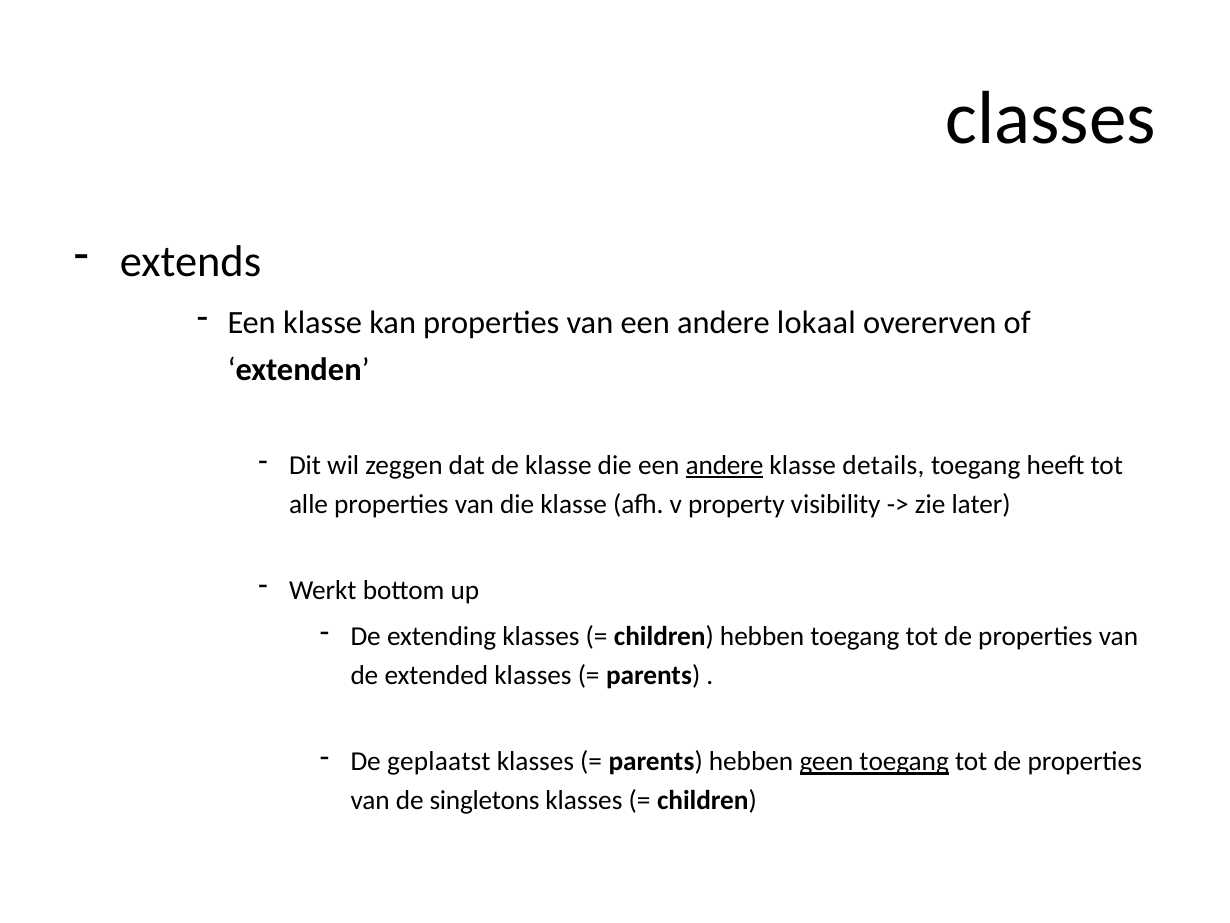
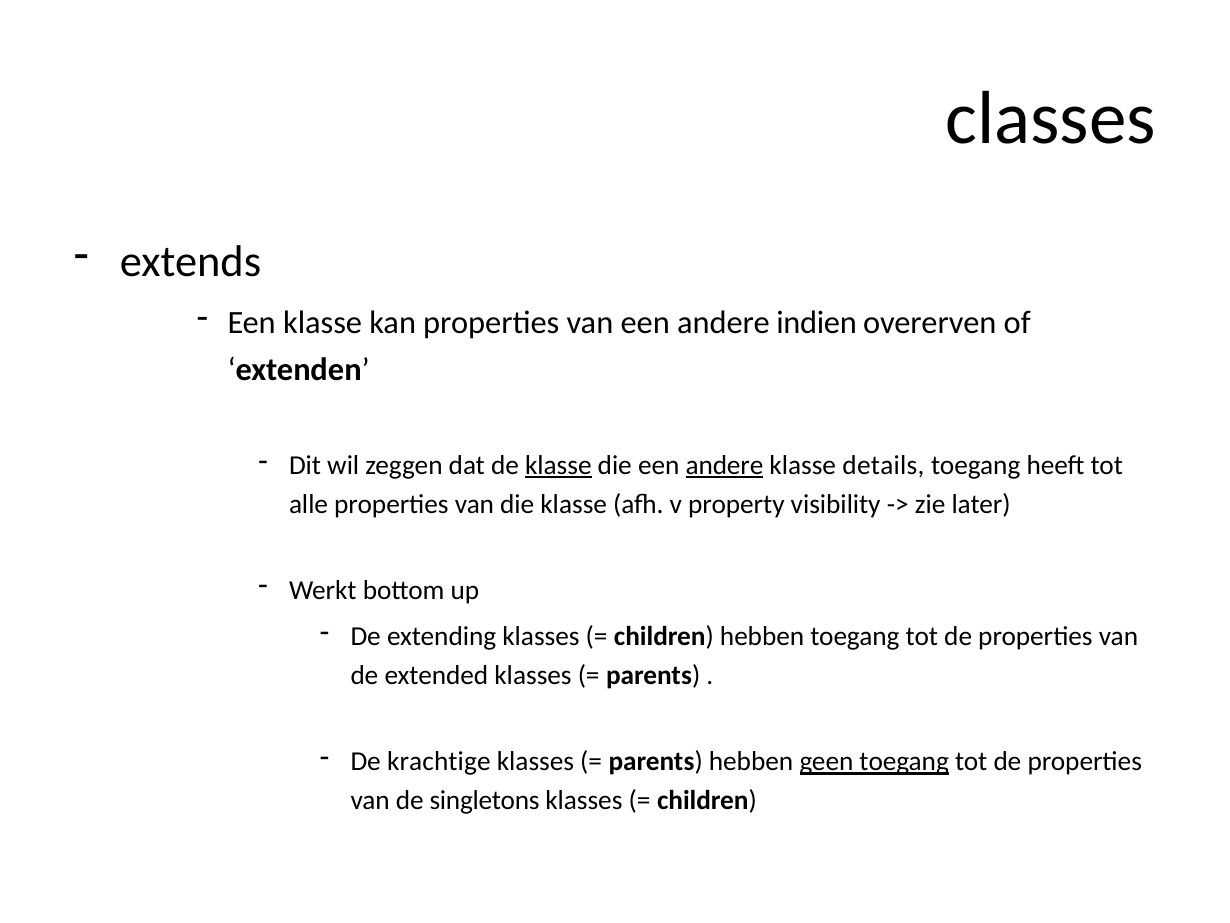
lokaal: lokaal -> indien (817, 323)
klasse underline: none -> present (558, 465)
geplaatst: geplaatst -> krachtige (439, 761)
